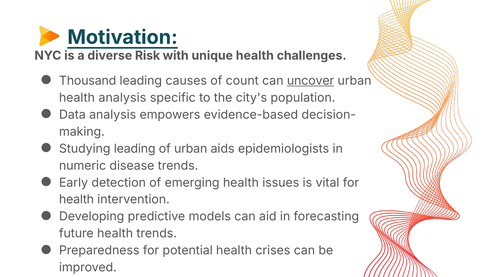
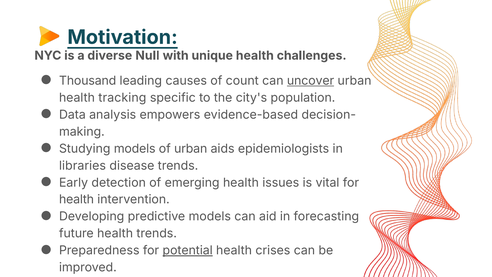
Risk: Risk -> Null (147, 55)
health analysis: analysis -> tracking (122, 98)
Studying leading: leading -> models (135, 149)
numeric: numeric -> libraries (82, 165)
potential underline: none -> present (188, 250)
